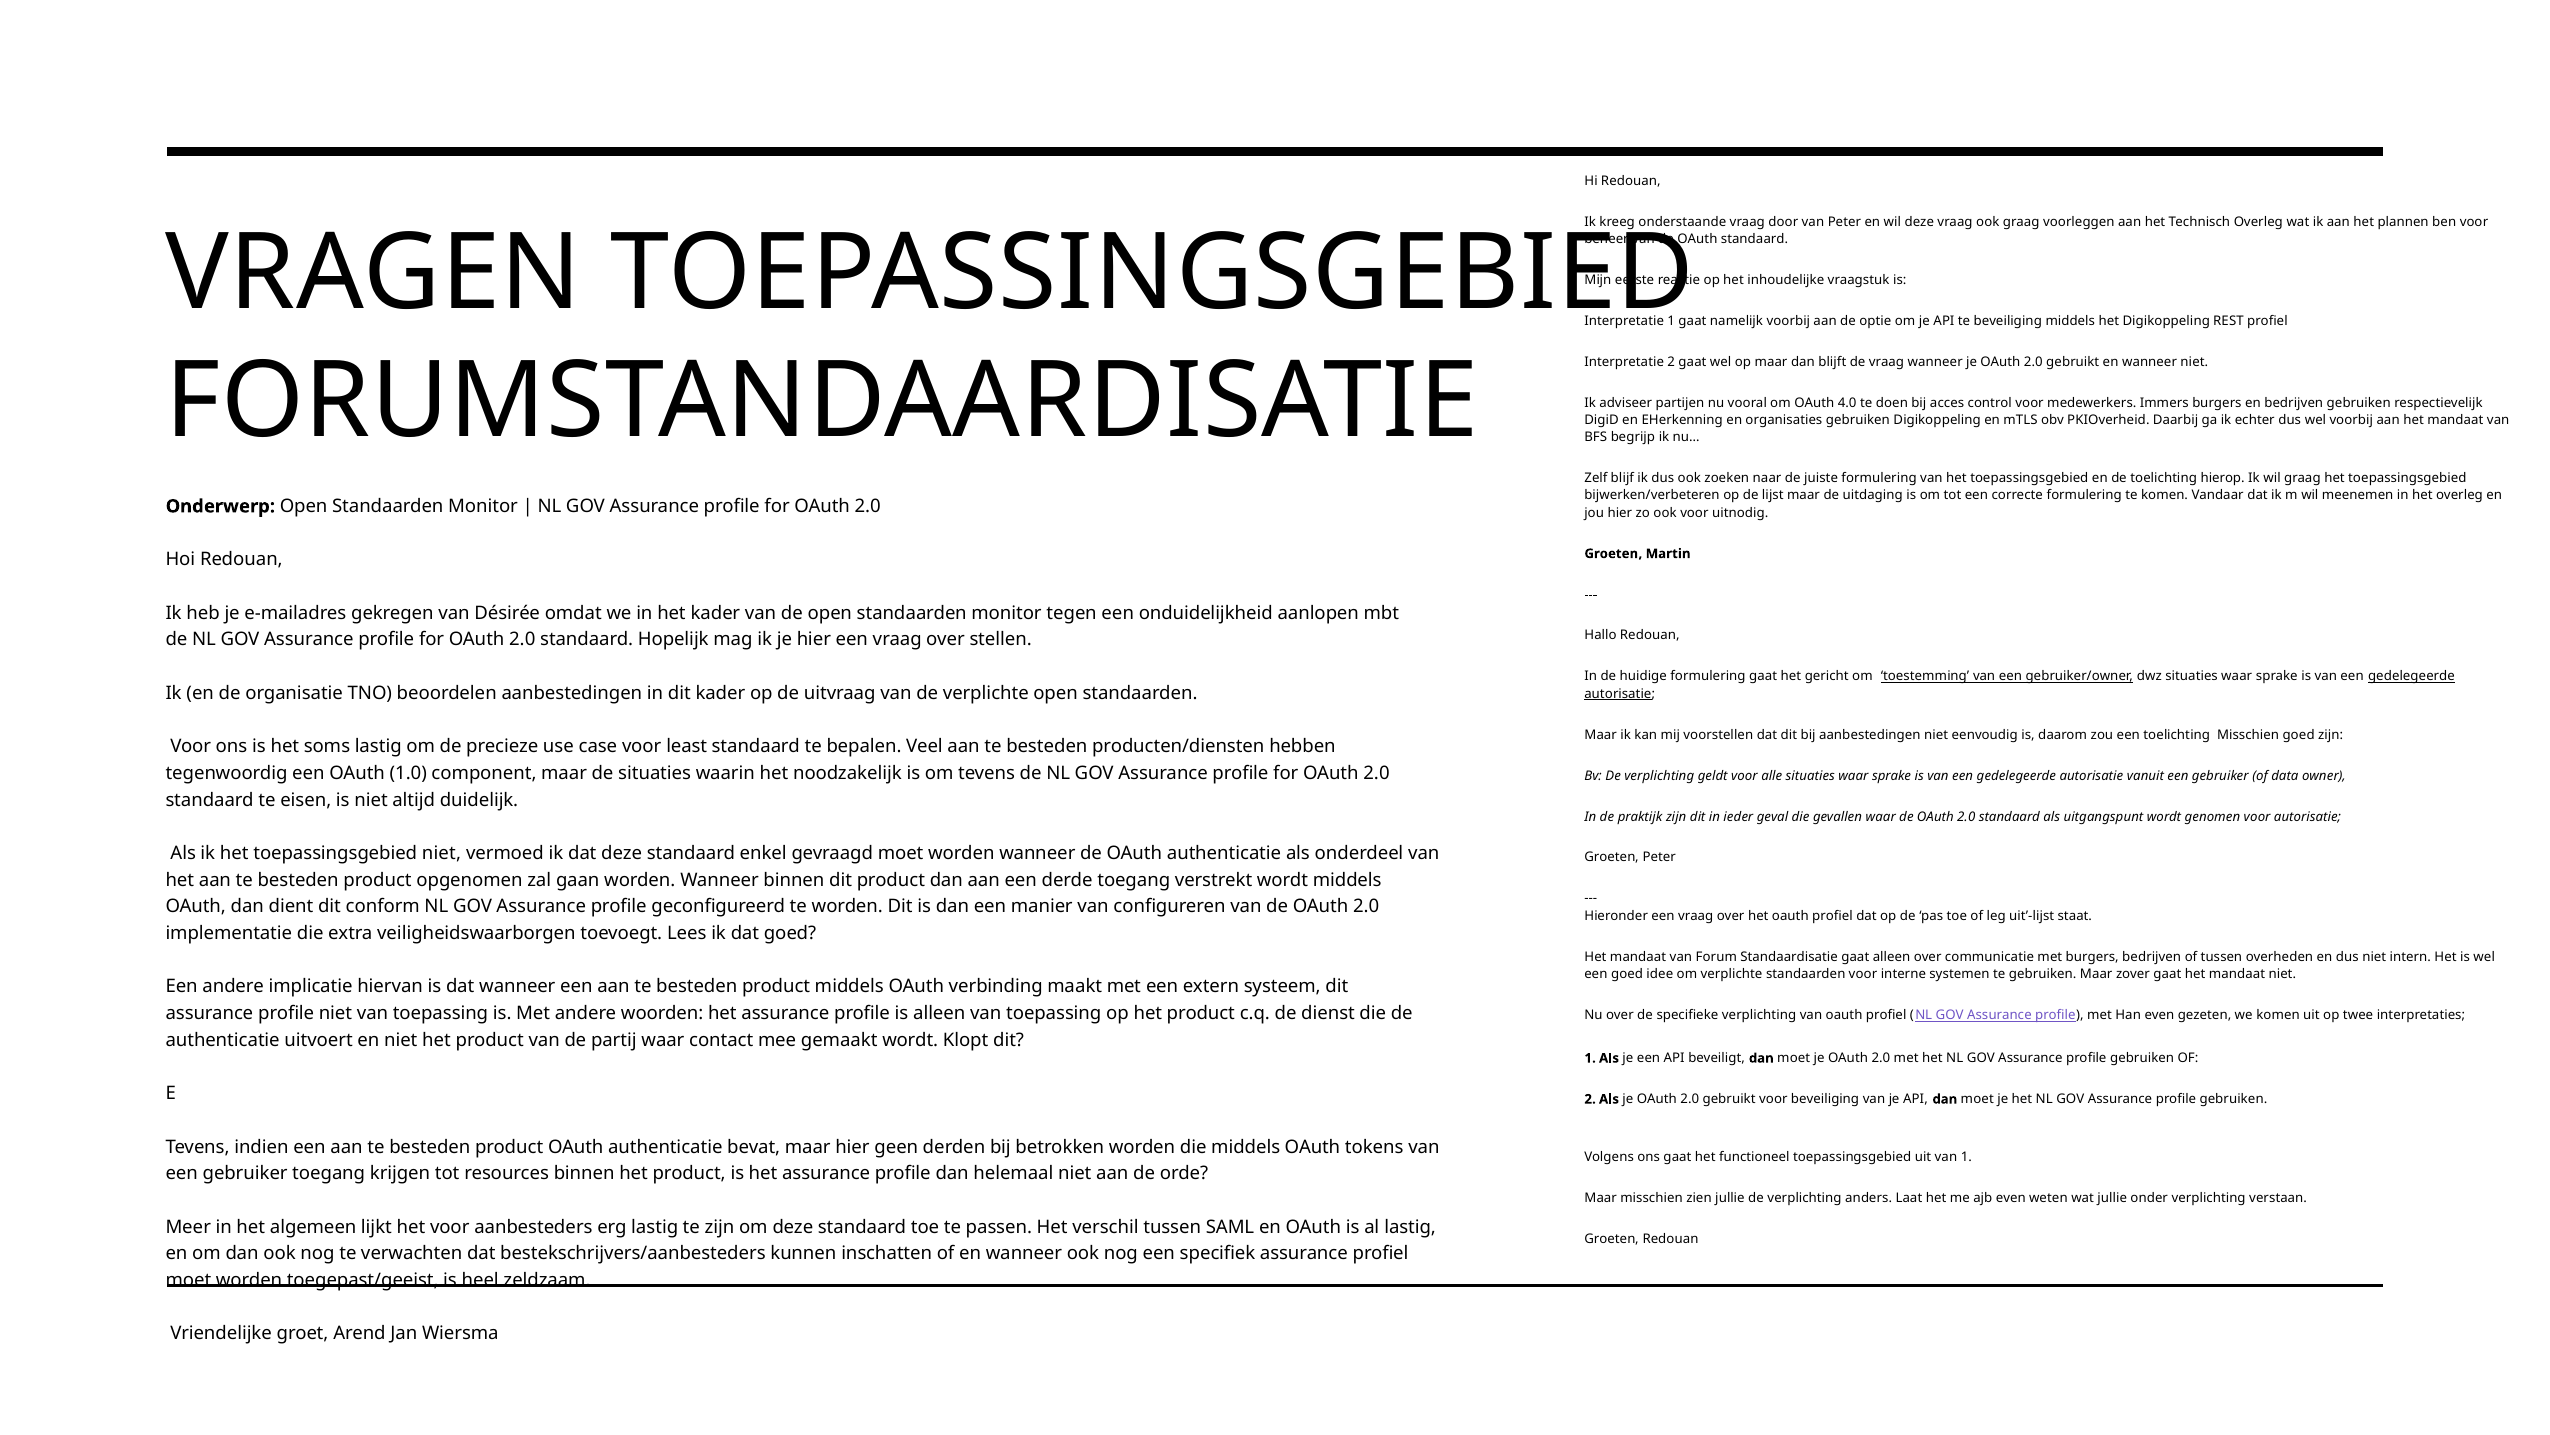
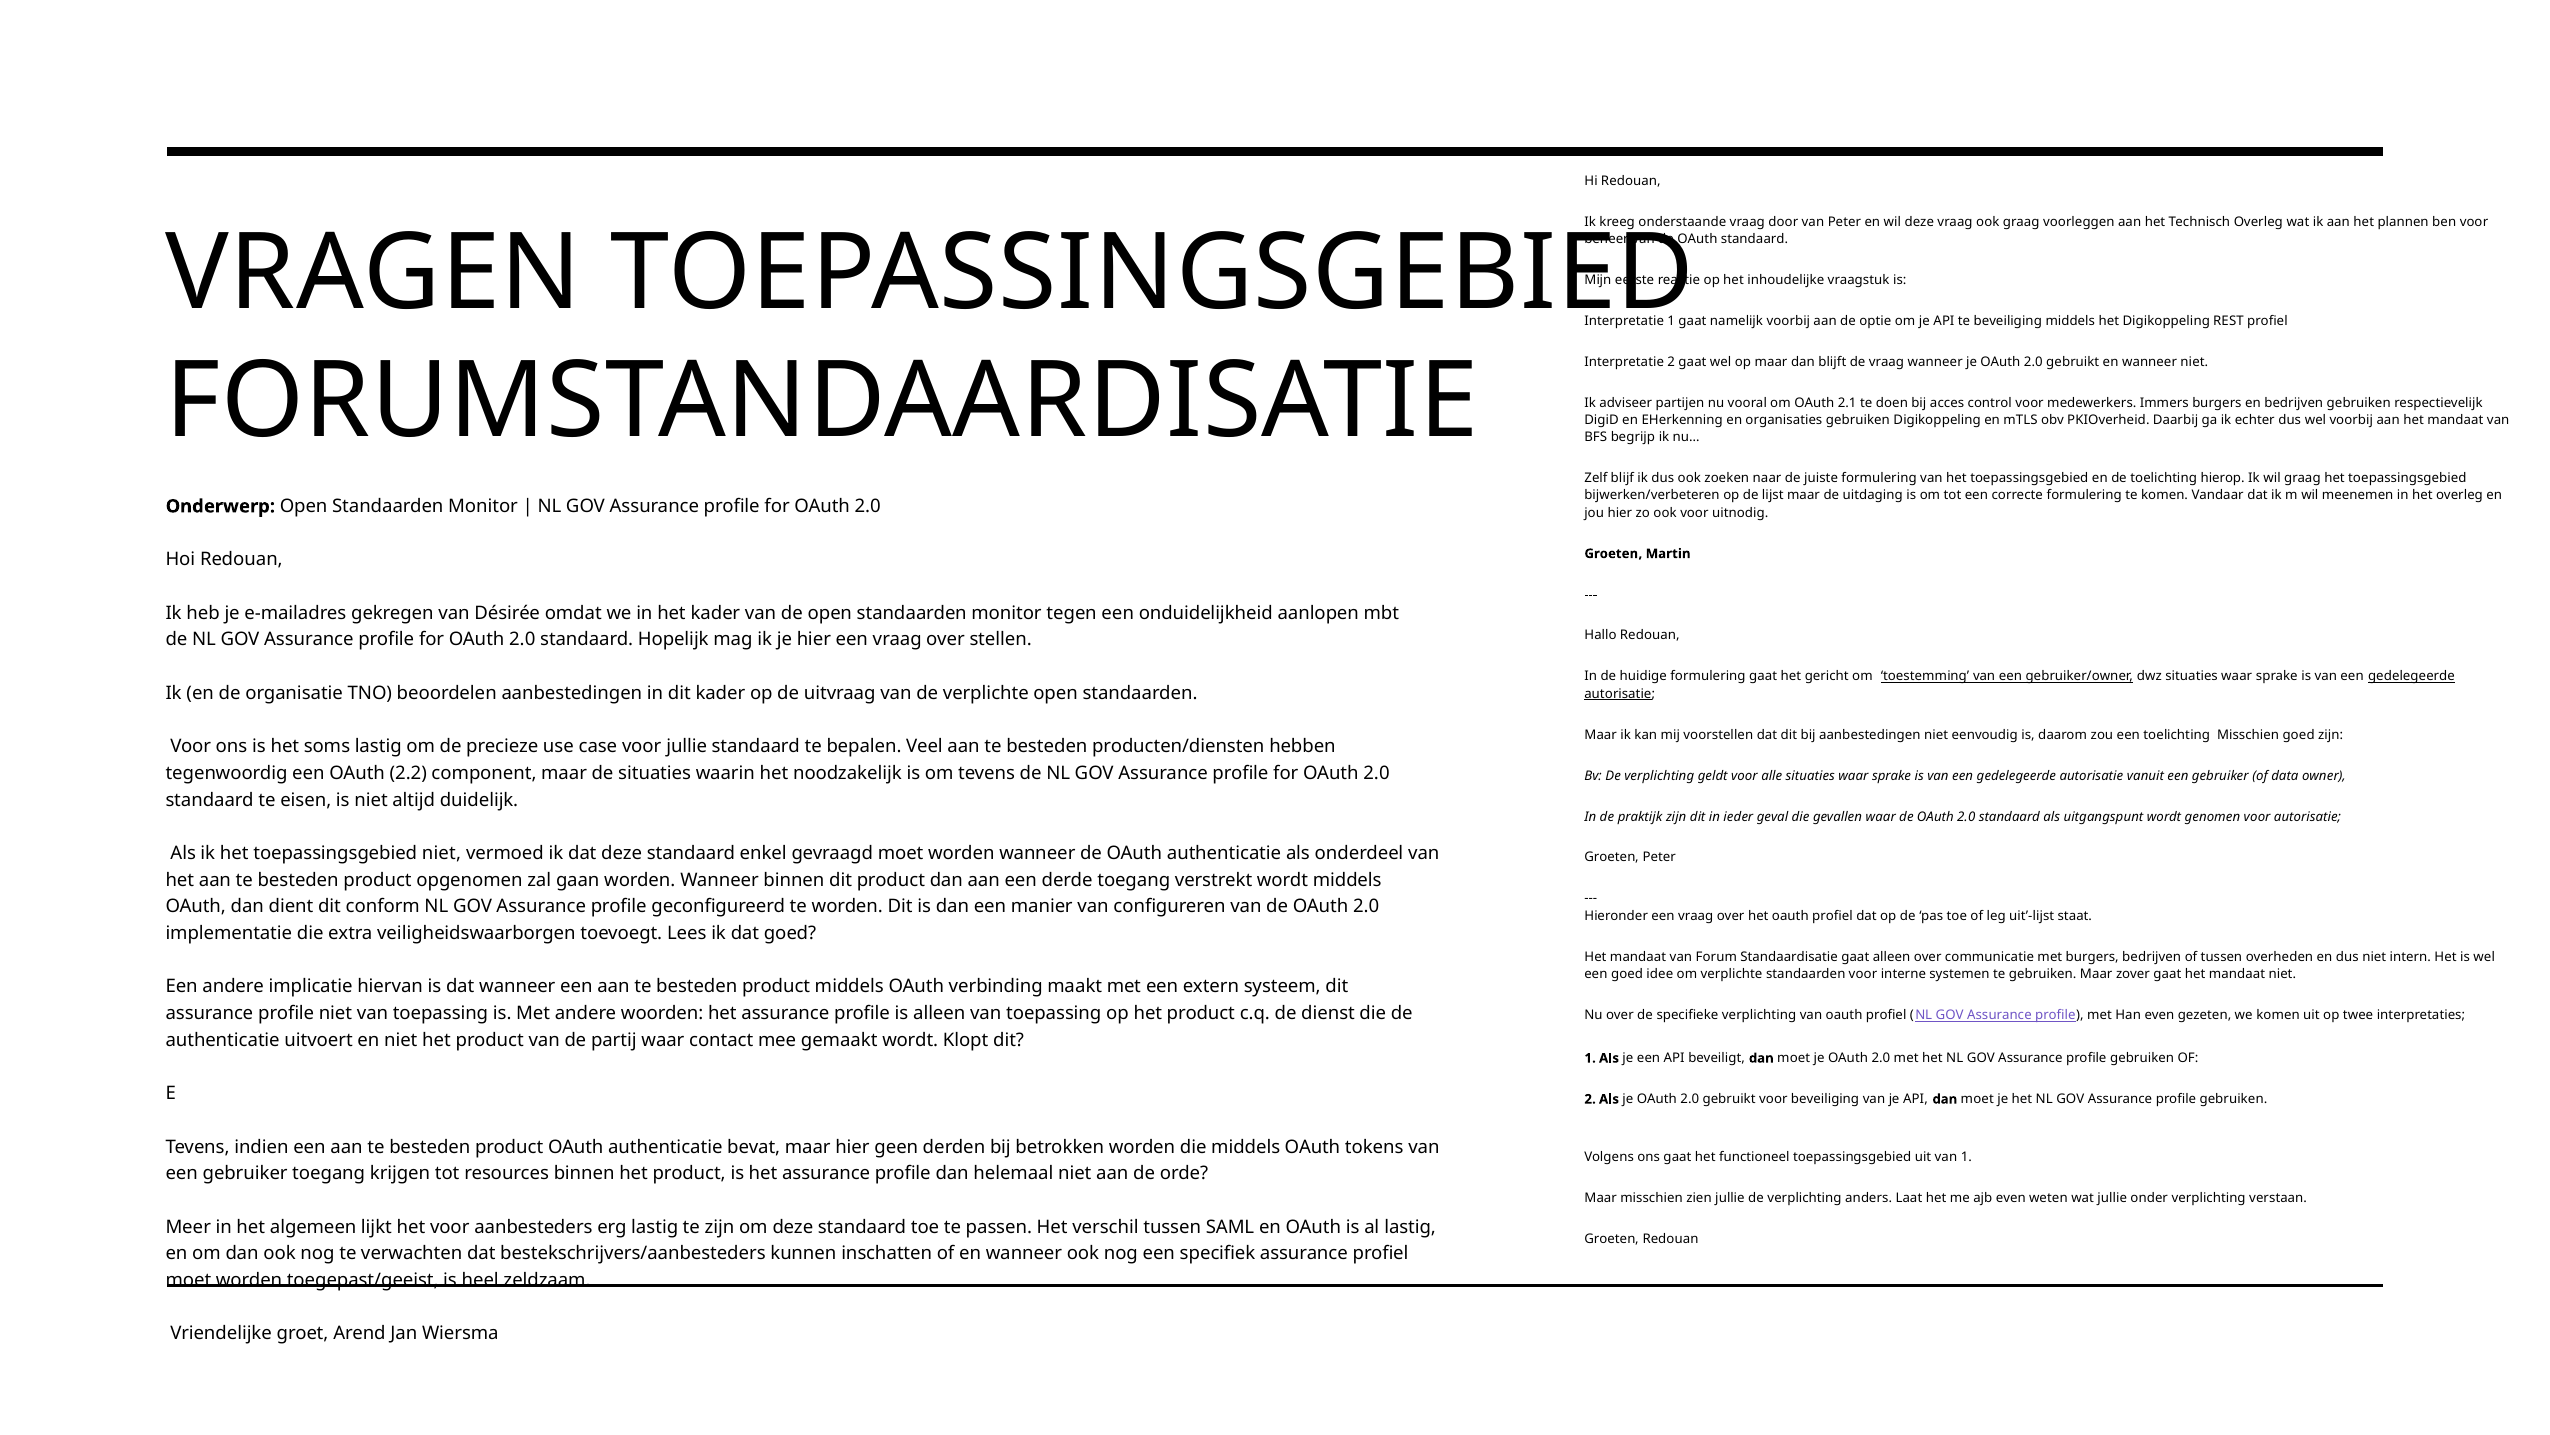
4.0: 4.0 -> 2.1 (1847, 403)
voor least: least -> jullie (687, 746)
1.0: 1.0 -> 2.2 (408, 773)
